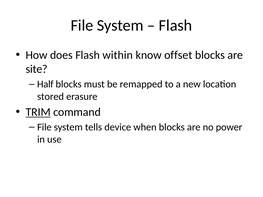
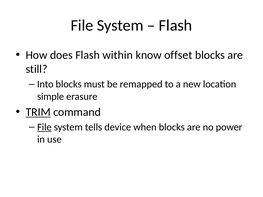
site: site -> still (37, 69)
Half: Half -> Into (45, 84)
stored: stored -> simple (51, 97)
File underline: none -> present (44, 127)
